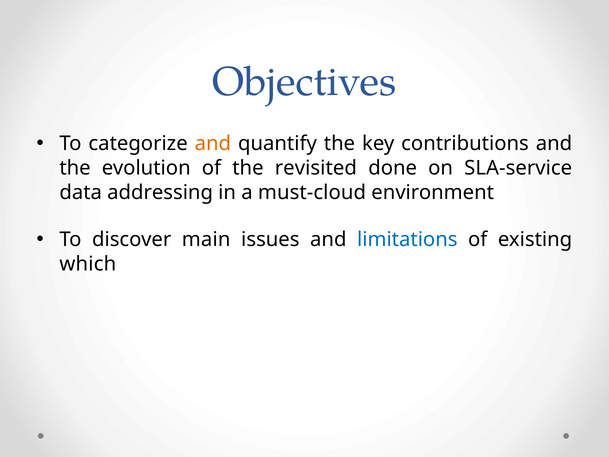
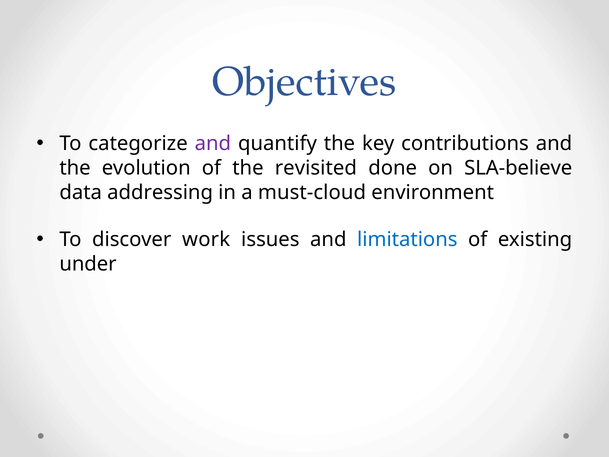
and colour: orange -> purple (213, 144)
SLA-service: SLA-service -> SLA-believe (518, 168)
main: main -> work (206, 240)
which: which -> under (88, 264)
